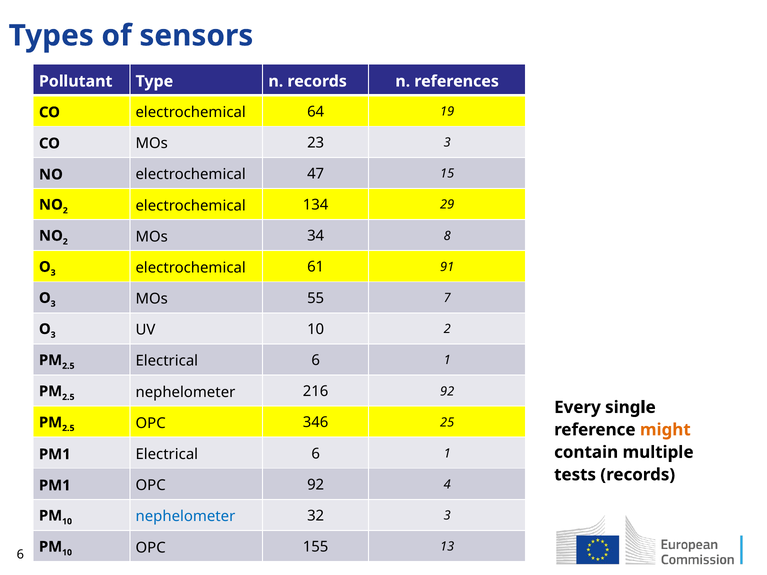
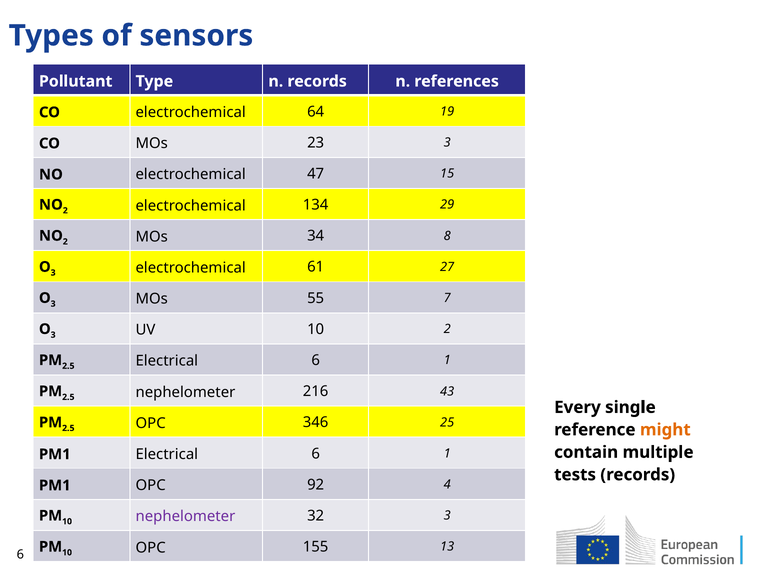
91: 91 -> 27 (447, 267)
216 92: 92 -> 43 (447, 391)
nephelometer colour: blue -> purple (185, 517)
